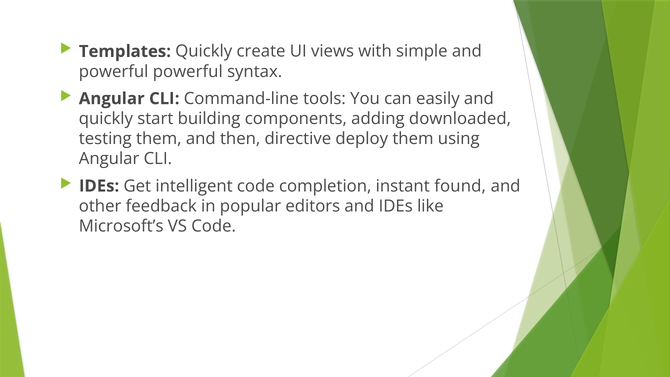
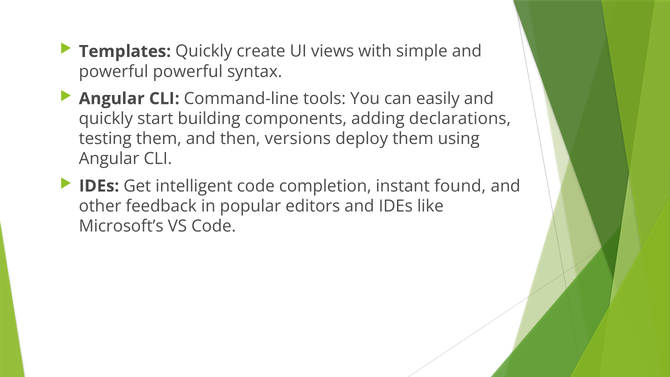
downloaded: downloaded -> declarations (460, 119)
directive: directive -> versions (298, 139)
